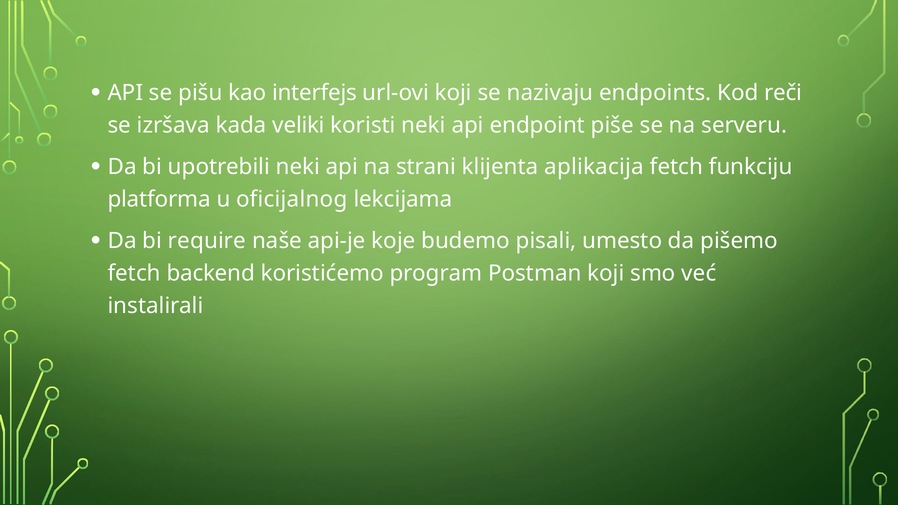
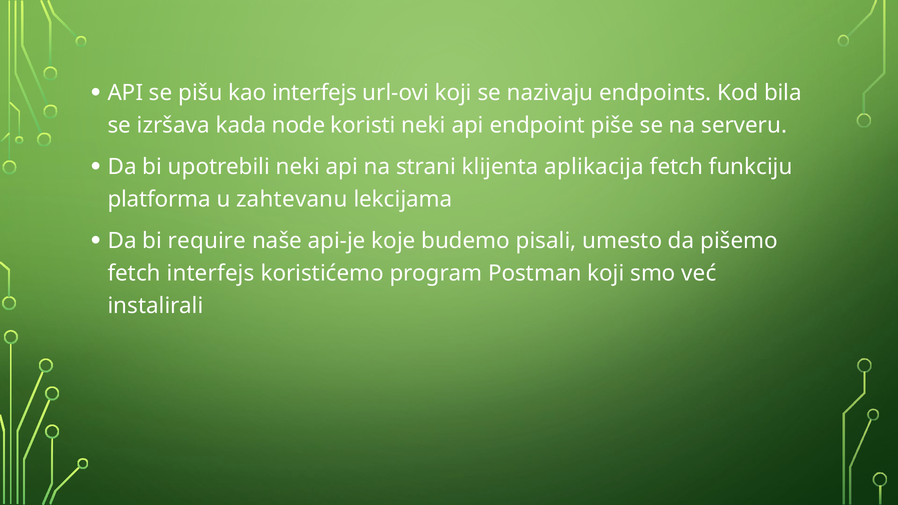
reči: reči -> bila (783, 93)
veliki: veliki -> node (299, 125)
oficijalnog: oficijalnog -> zahtevanu (292, 199)
fetch backend: backend -> interfejs (211, 273)
